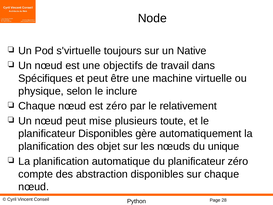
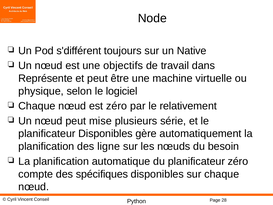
s'virtuelle: s'virtuelle -> s'différent (79, 51)
Spécifiques: Spécifiques -> Représente (45, 78)
inclure: inclure -> logiciel (122, 91)
toute: toute -> série (173, 121)
objet: objet -> ligne (109, 146)
unique: unique -> besoin (223, 146)
abstraction: abstraction -> spécifiques (102, 174)
